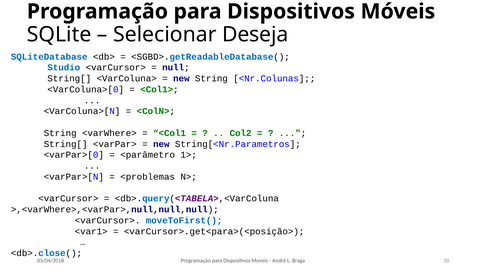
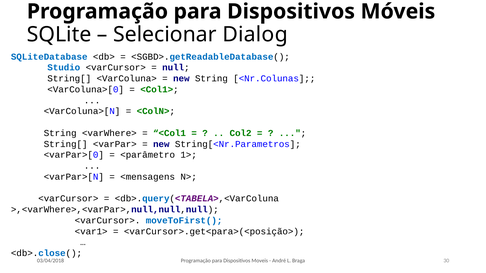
Deseja: Deseja -> Dialog (255, 34)
<problemas: <problemas -> <mensagens (148, 177)
